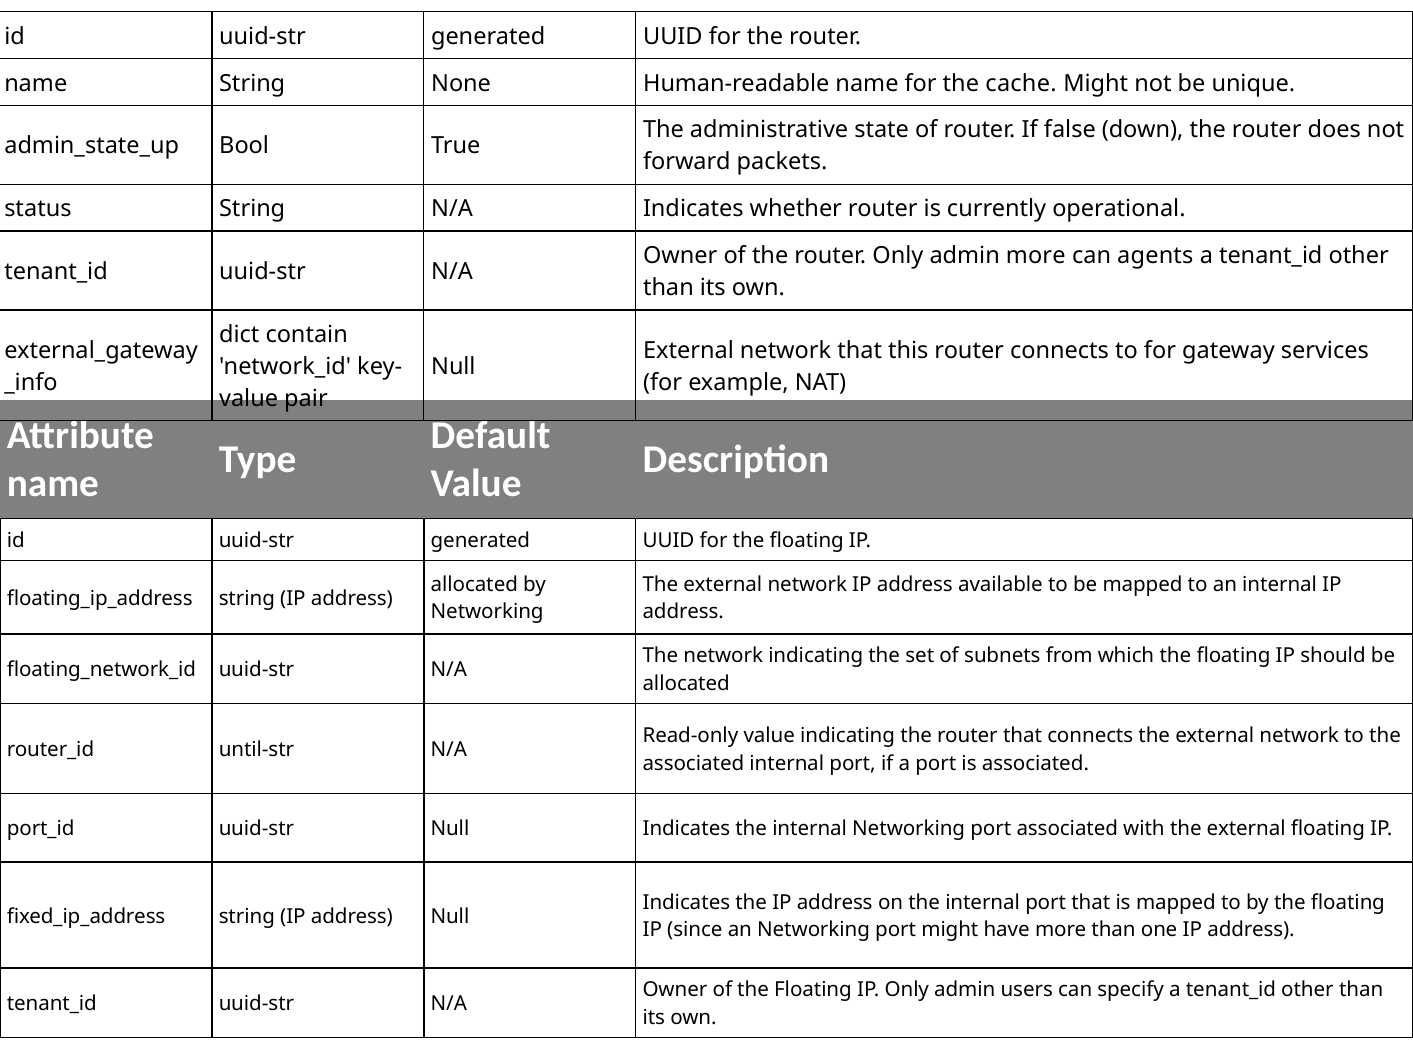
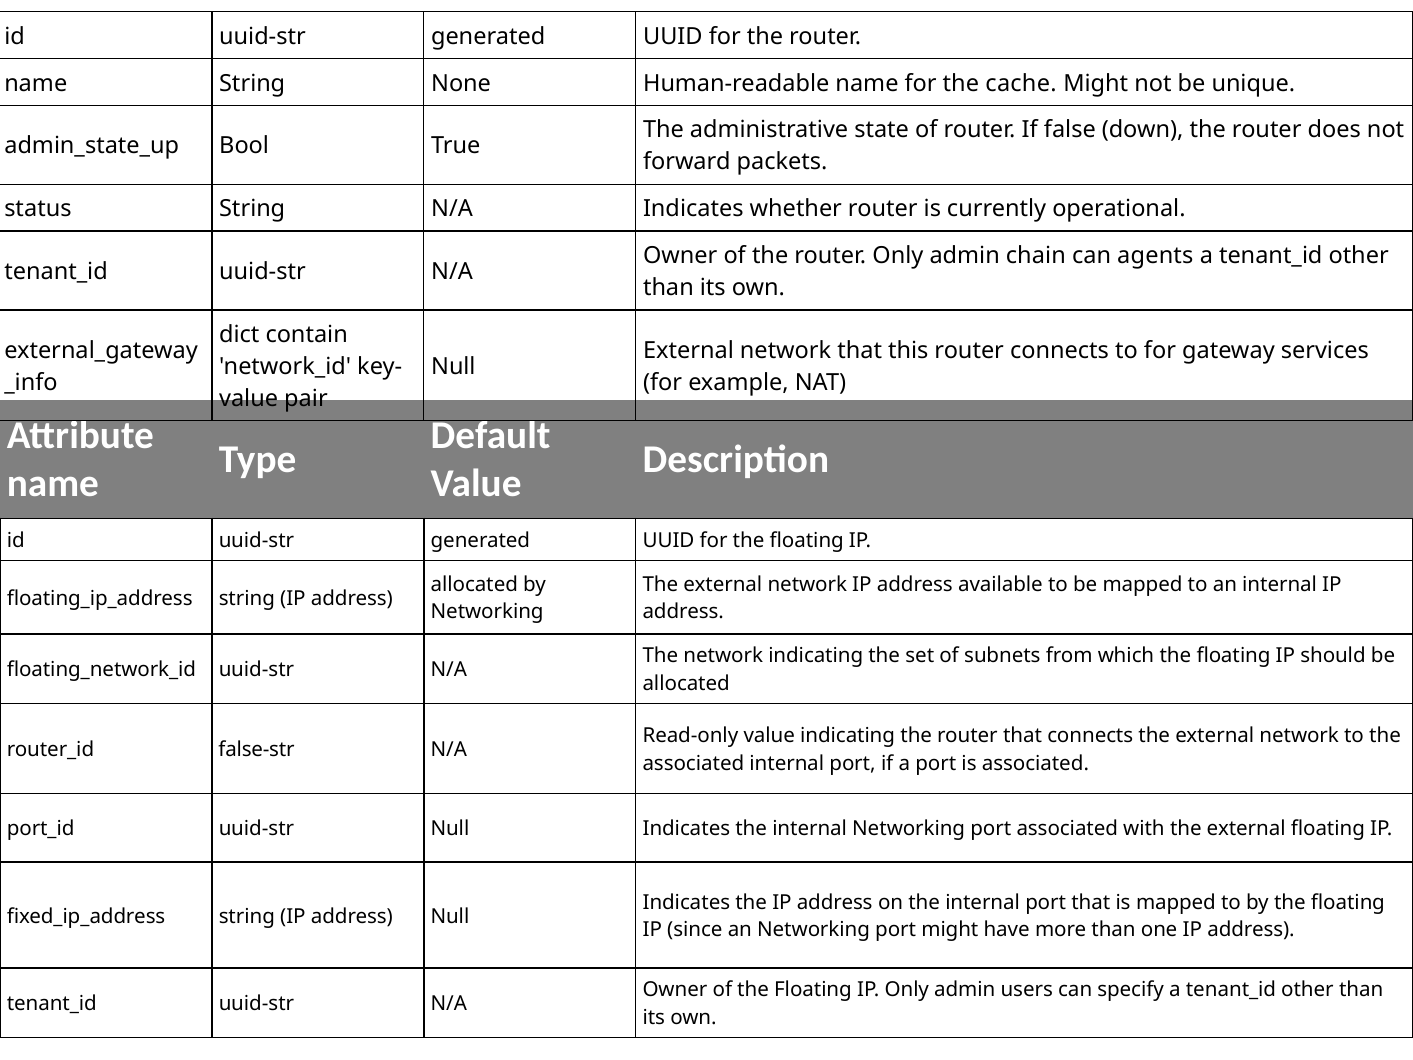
admin more: more -> chain (1036, 256)
until-str: until-str -> false-str (257, 749)
